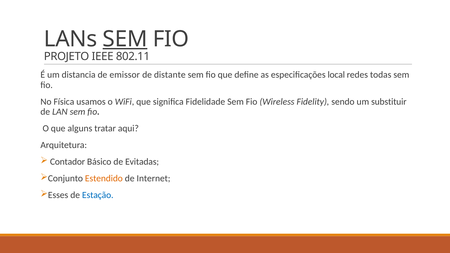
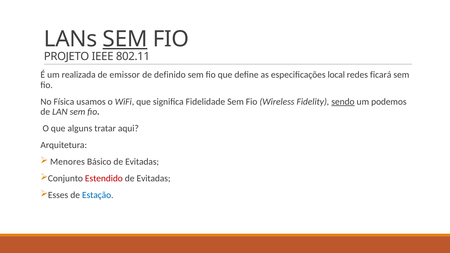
distancia: distancia -> realizada (79, 75)
distante: distante -> definido (170, 75)
todas: todas -> ficará (381, 75)
sendo underline: none -> present (343, 102)
substituir: substituir -> podemos (389, 102)
Contador: Contador -> Menores (67, 162)
Estendido colour: orange -> red (104, 179)
Internet: Internet -> Evitadas (154, 179)
